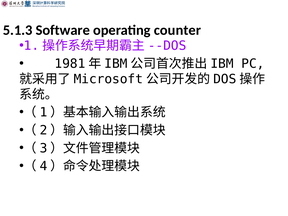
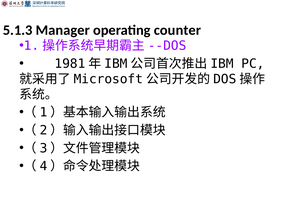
Software: Software -> Manager (63, 30)
